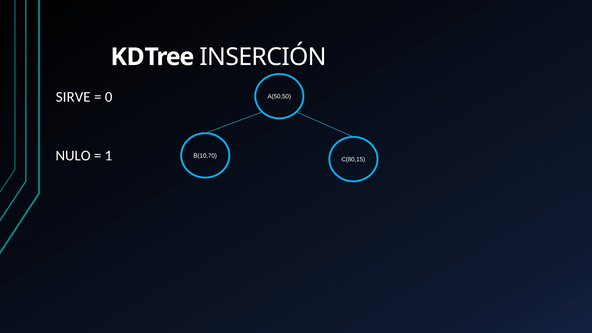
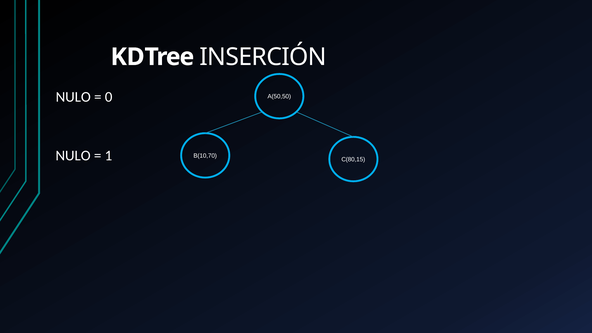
SIRVE: SIRVE -> NULO (73, 97)
